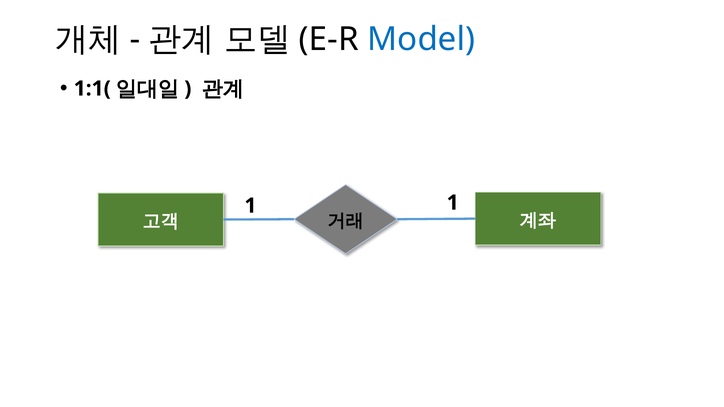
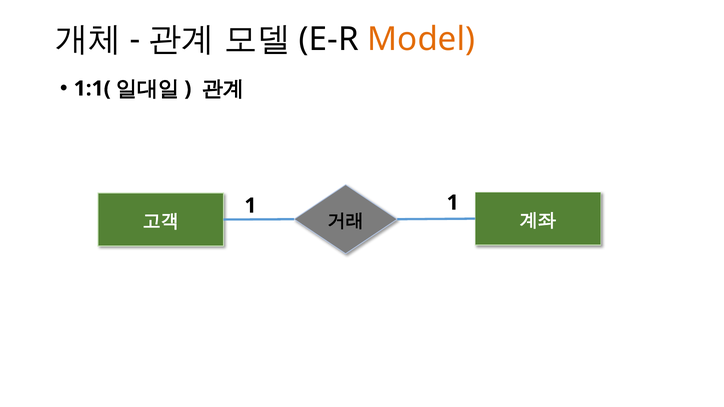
Model colour: blue -> orange (421, 39)
